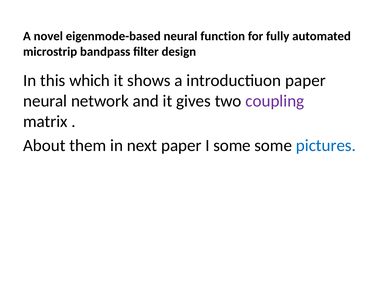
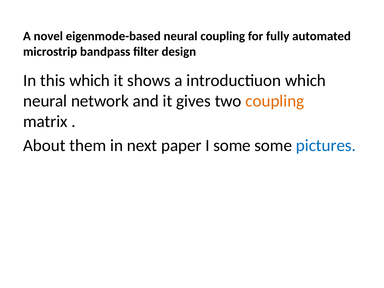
neural function: function -> coupling (223, 36)
introductiuon paper: paper -> which (305, 81)
coupling colour: purple -> orange (275, 101)
